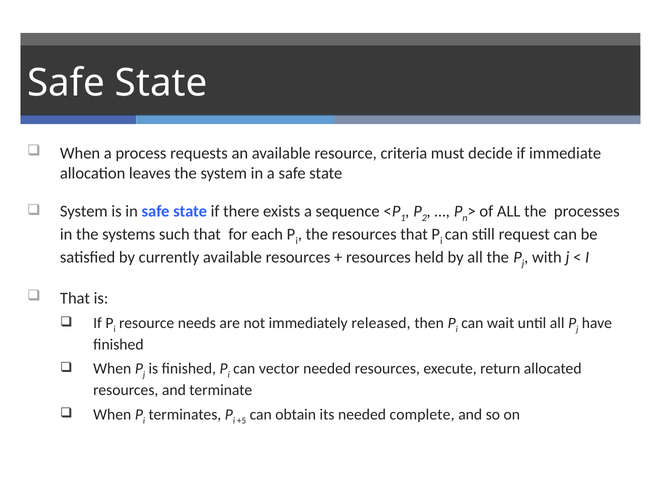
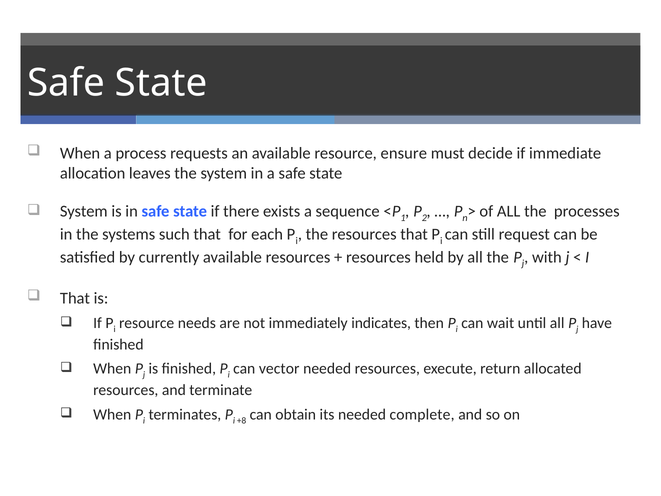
criteria: criteria -> ensure (404, 153)
released: released -> indicates (381, 323)
+5: +5 -> +8 (242, 420)
